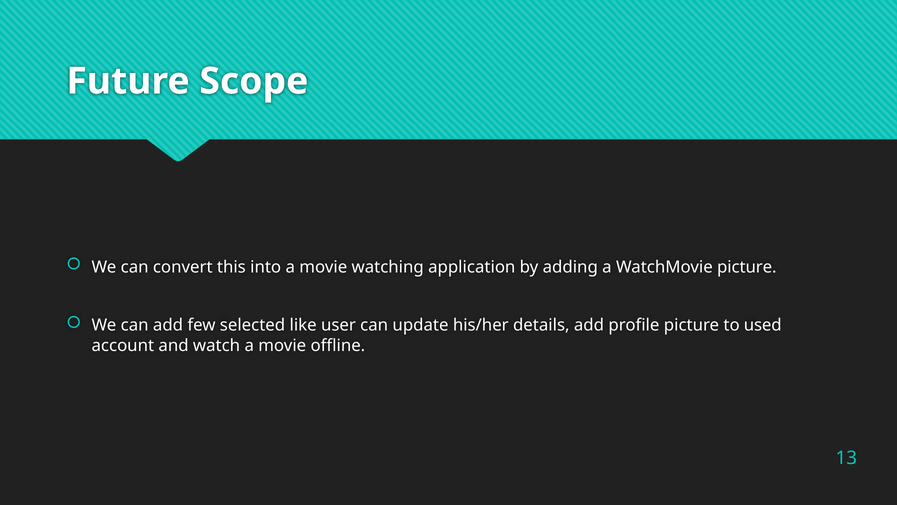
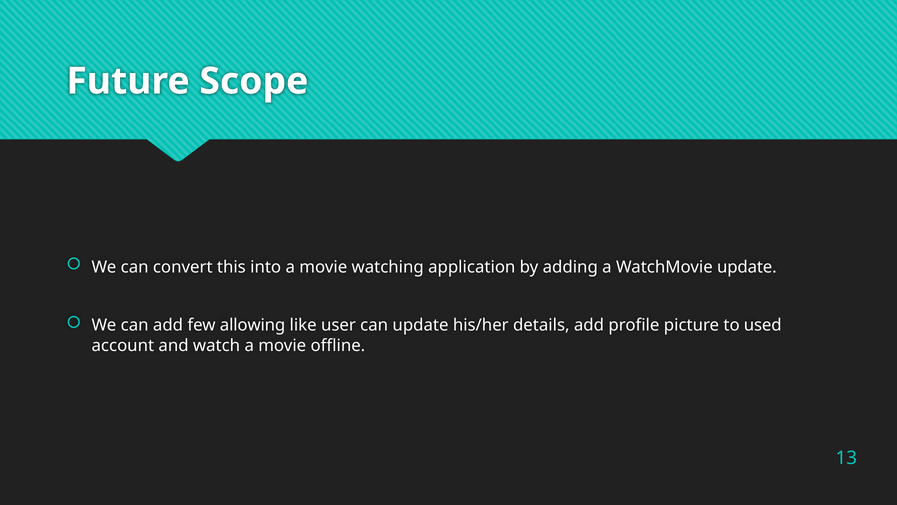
WatchMovie picture: picture -> update (747, 267)
selected: selected -> allowing (253, 325)
